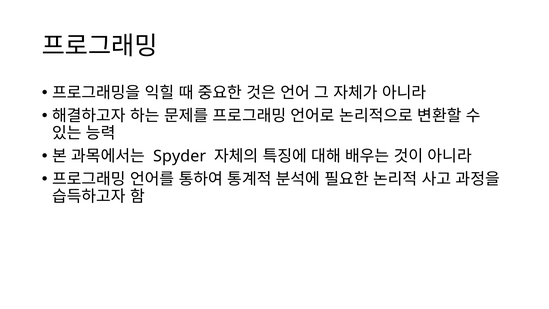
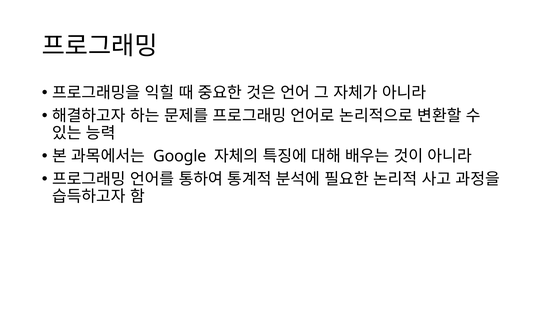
Spyder: Spyder -> Google (180, 156)
